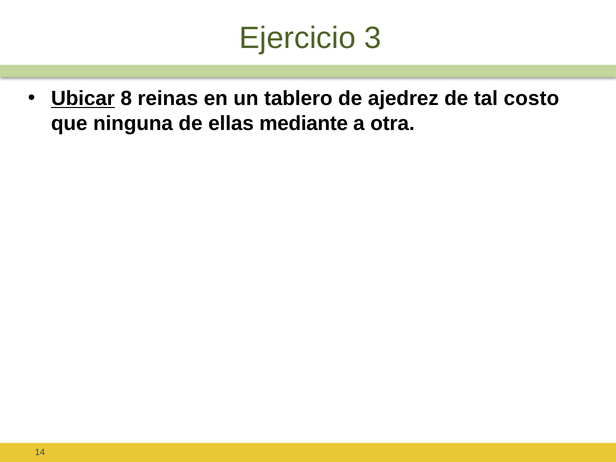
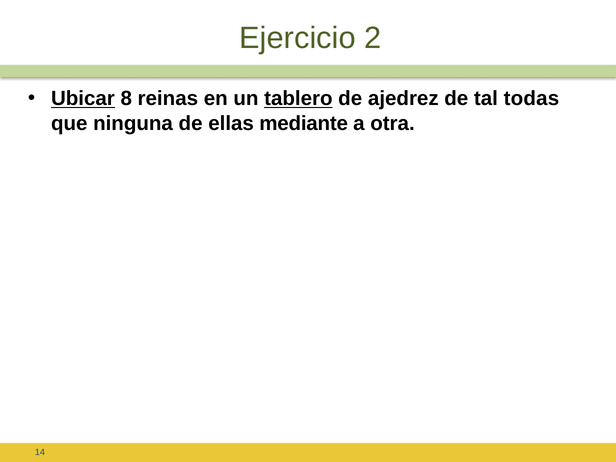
3: 3 -> 2 (373, 38)
tablero underline: none -> present (298, 99)
costo: costo -> todas (531, 99)
